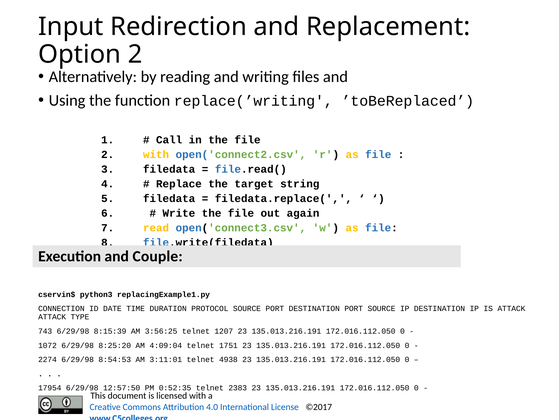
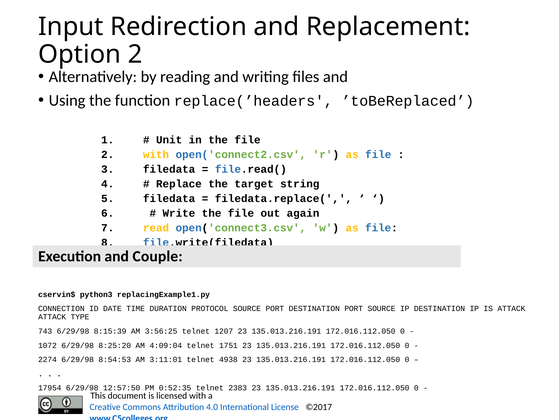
replace(’writing: replace(’writing -> replace(’headers (253, 101)
Call: Call -> Unit (169, 140)
